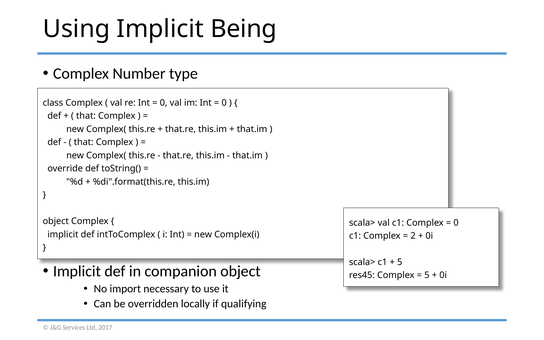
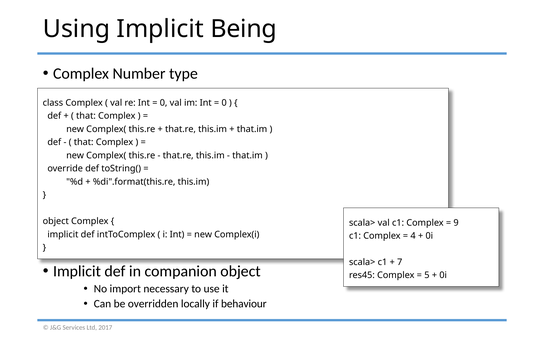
0: 0 -> 9 (456, 223)
2: 2 -> 4 (413, 236)
5: 5 -> 7 (400, 262)
qualifying: qualifying -> behaviour (244, 304)
